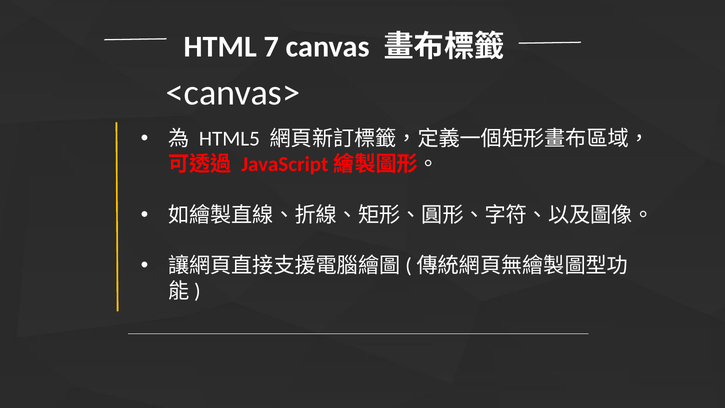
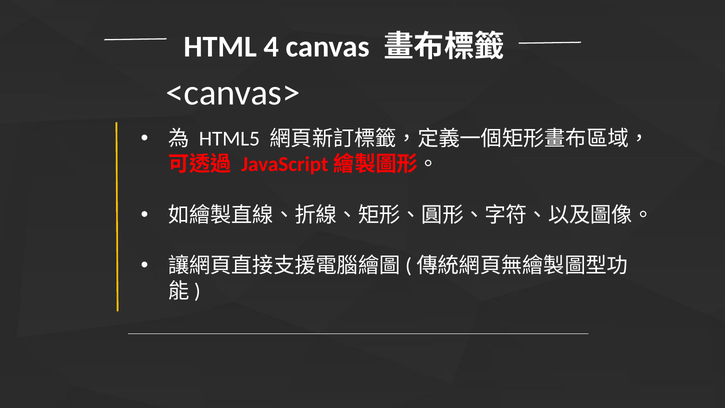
7: 7 -> 4 (271, 47)
